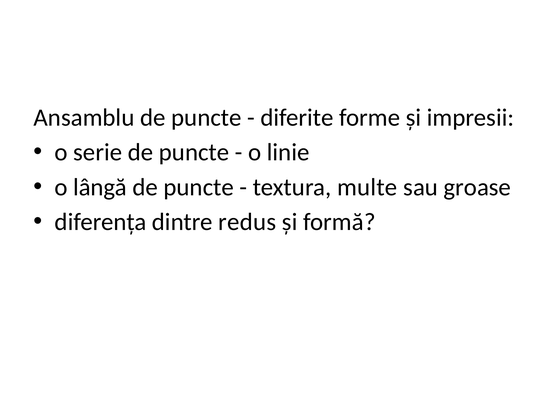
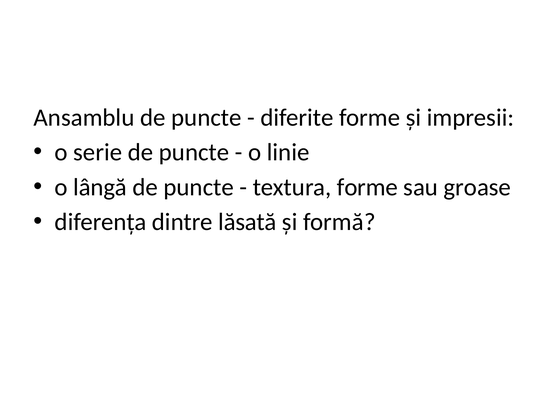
textura multe: multe -> forme (367, 187)
redus: redus -> lăsată (247, 222)
